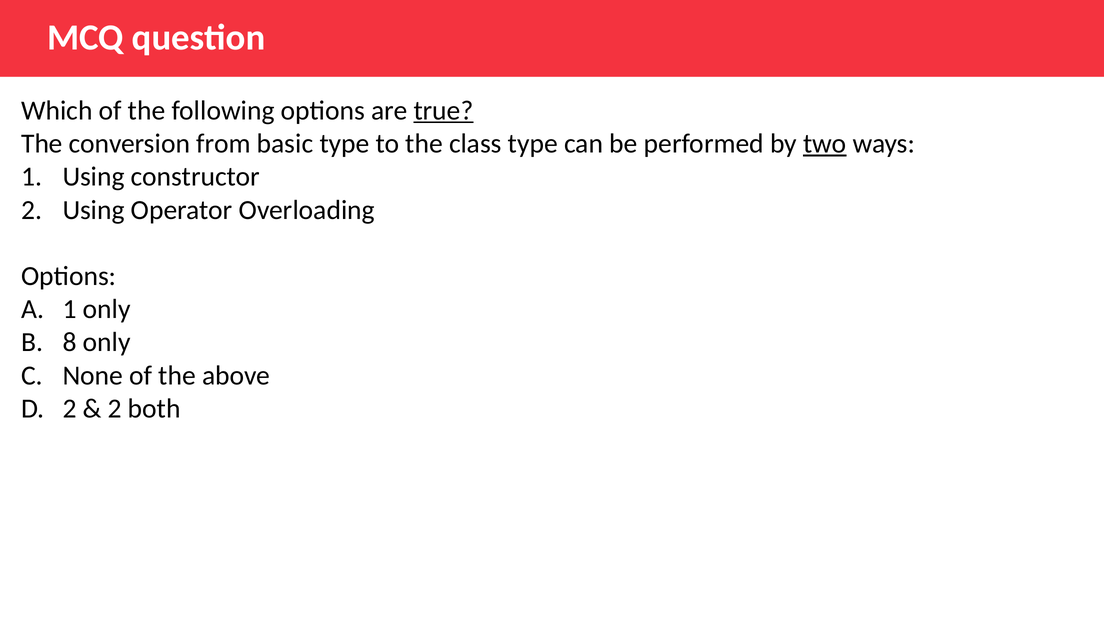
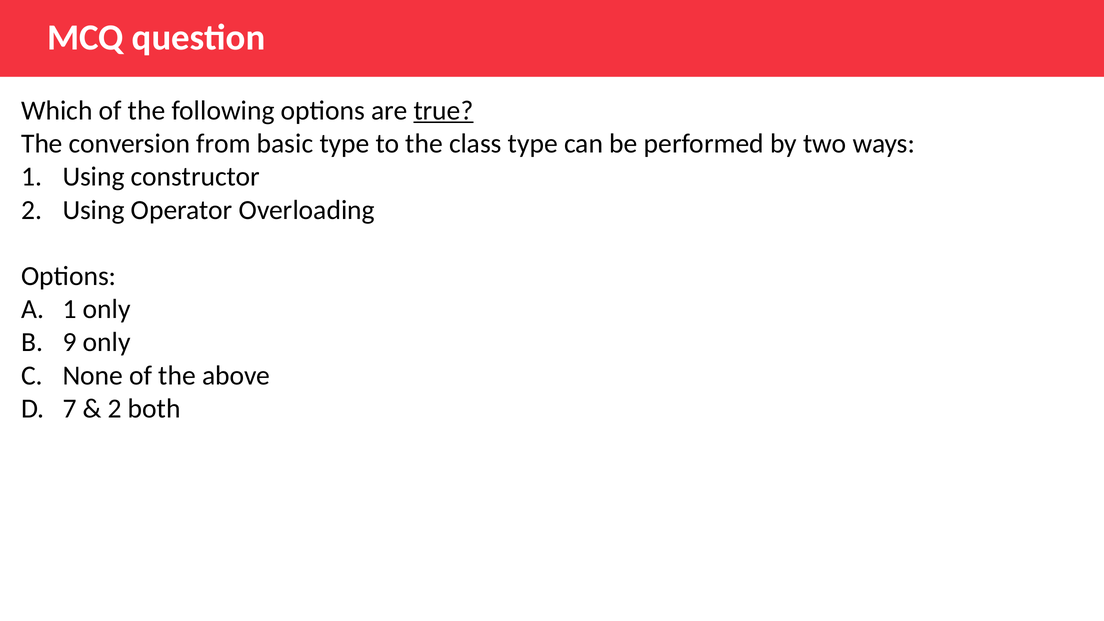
two underline: present -> none (825, 144)
8: 8 -> 9 (70, 342)
2: 2 -> 7 (70, 409)
